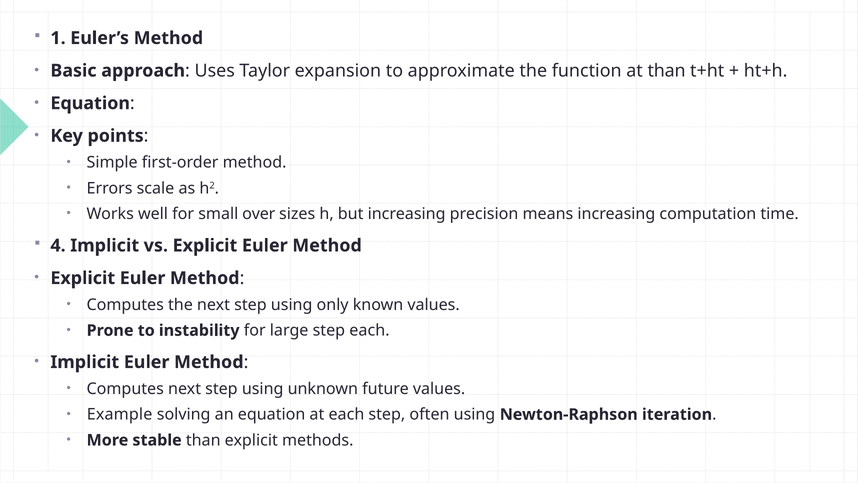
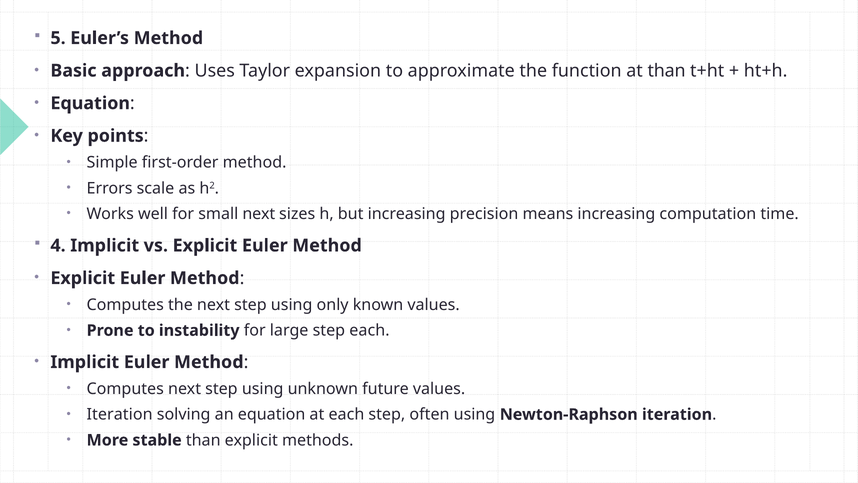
1: 1 -> 5 (58, 38)
small over: over -> next (259, 214)
Example: Example -> Iteration (120, 414)
